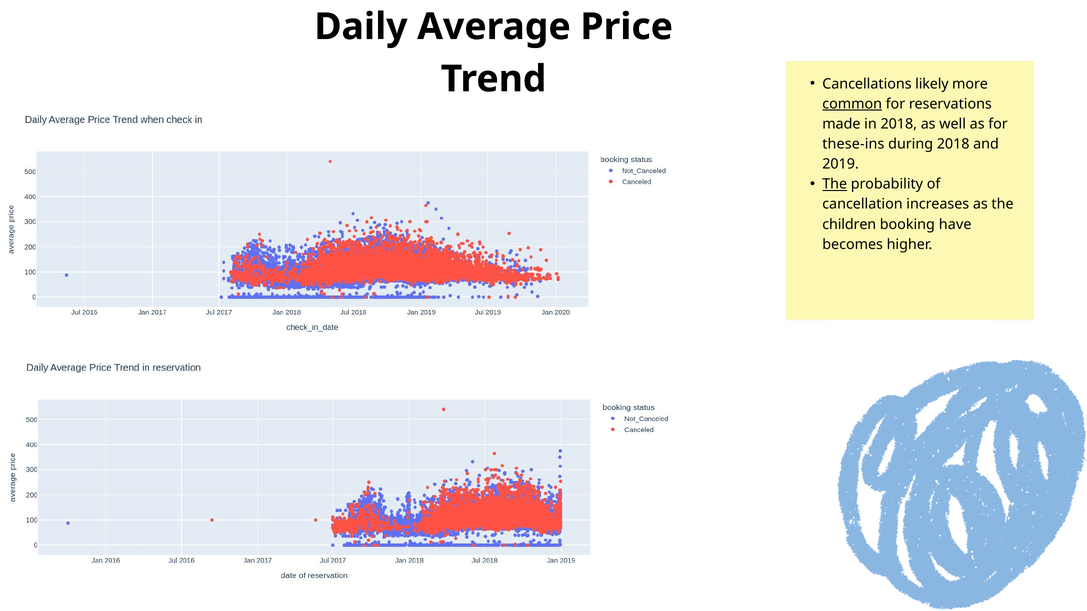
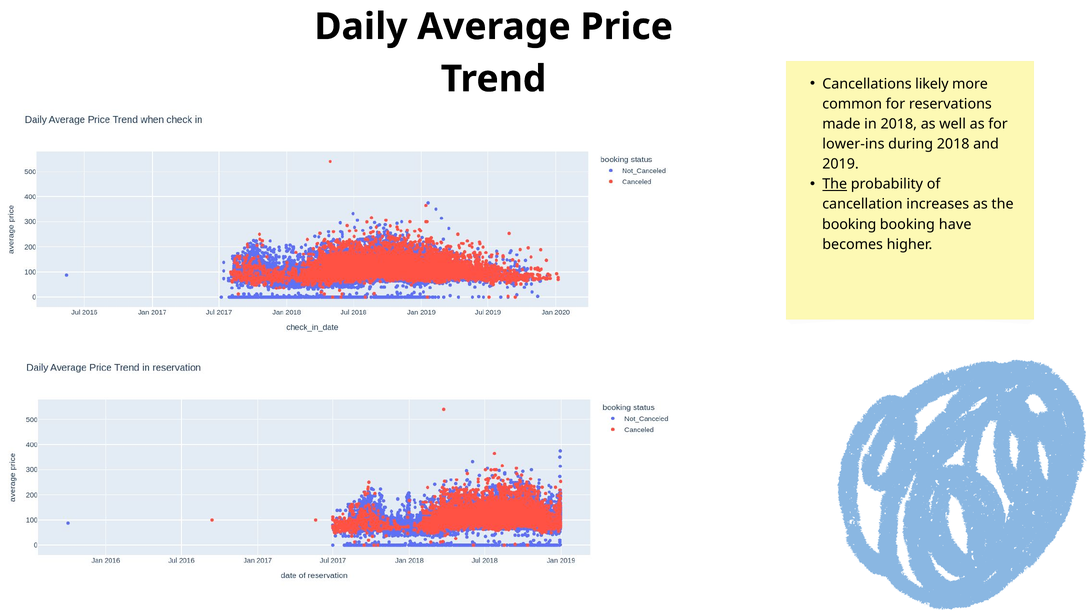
common underline: present -> none (852, 104)
these-ins: these-ins -> lower-ins (853, 144)
children: children -> booking (849, 224)
